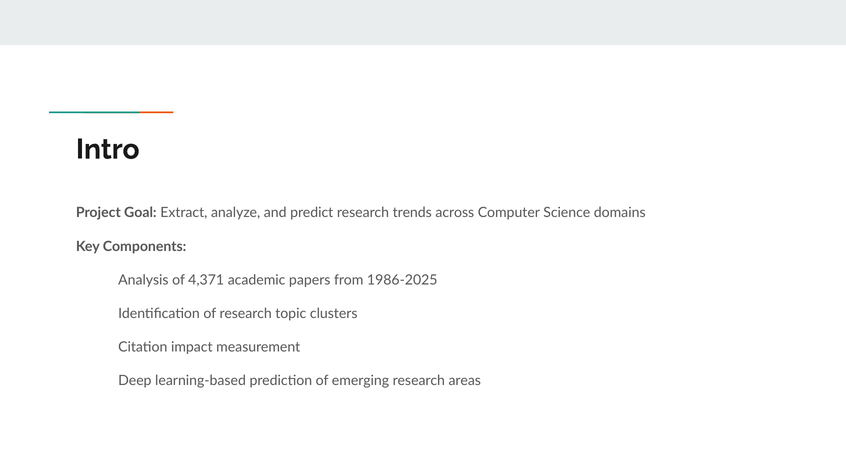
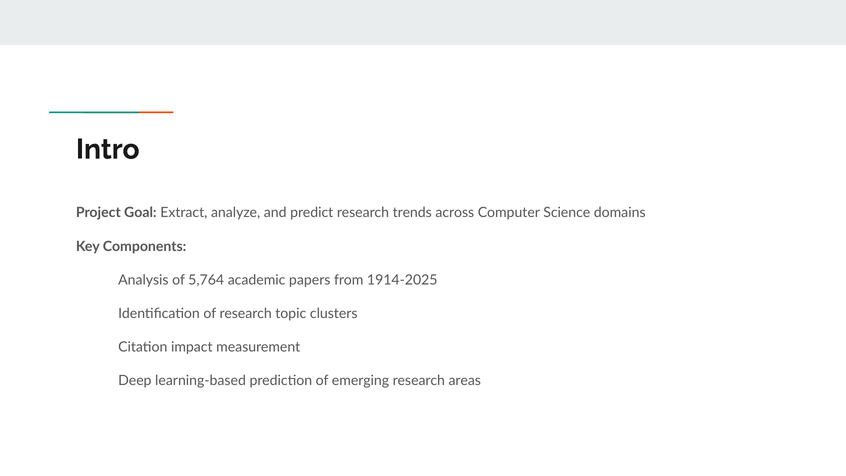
4,371: 4,371 -> 5,764 (206, 280)
1986-2025: 1986-2025 -> 1914-2025 (402, 280)
